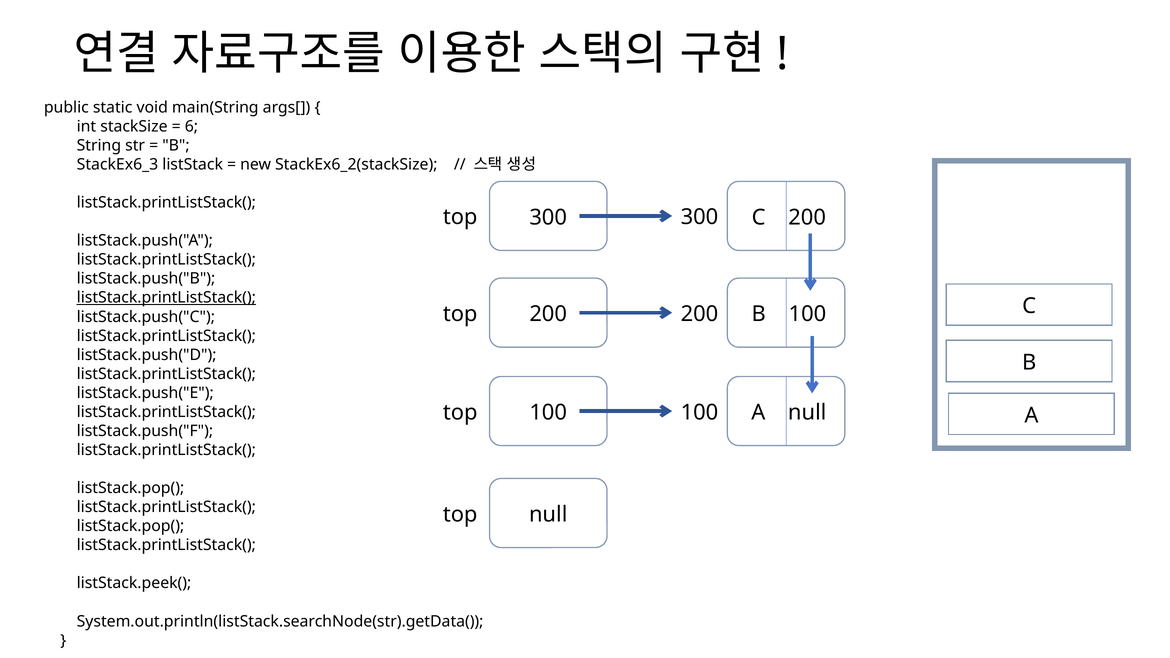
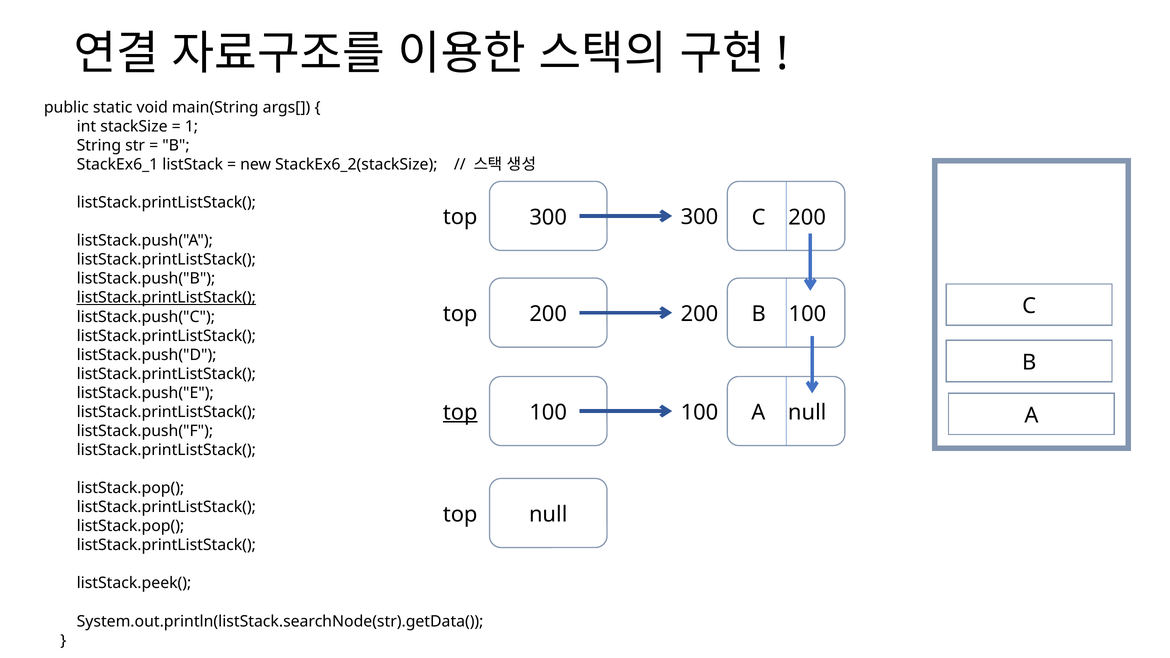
6: 6 -> 1 (191, 126)
StackEx6_3: StackEx6_3 -> StackEx6_1 (117, 165)
top underline: none -> present (460, 412)
